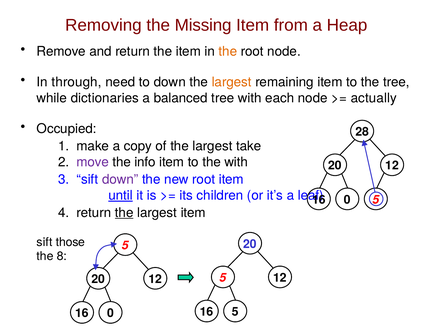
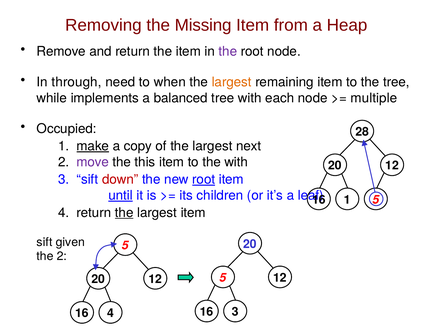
the colour: orange -> purple (228, 52)
to down: down -> when (170, 82)
dictionaries: dictionaries -> implements (105, 98)
actually: actually -> multiple (374, 98)
make underline: none -> present (93, 146)
take: take -> next (249, 146)
info: info -> this (145, 162)
down colour: purple -> red (120, 180)
root underline: none -> present (204, 180)
0: 0 -> 1 (347, 200)
those: those -> given (70, 242)
the 8: 8 -> 2 (62, 257)
16 5: 5 -> 3 (235, 312)
0: 0 -> 4 (111, 314)
